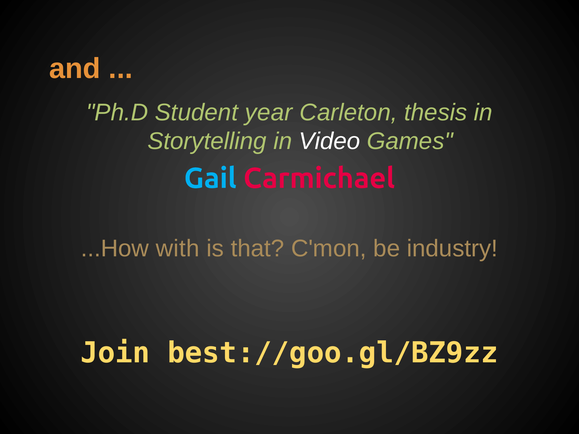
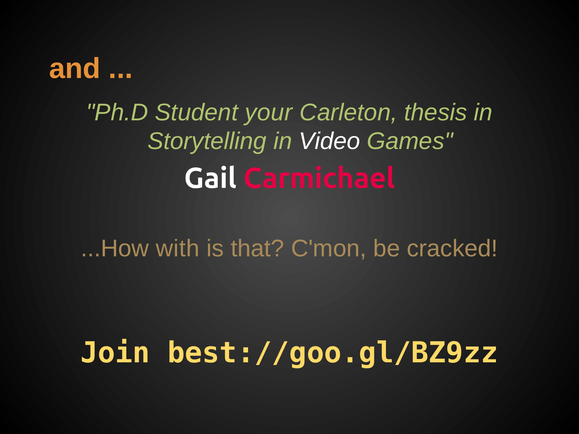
year: year -> your (269, 112)
Gail colour: light blue -> white (210, 178)
industry: industry -> cracked (452, 249)
